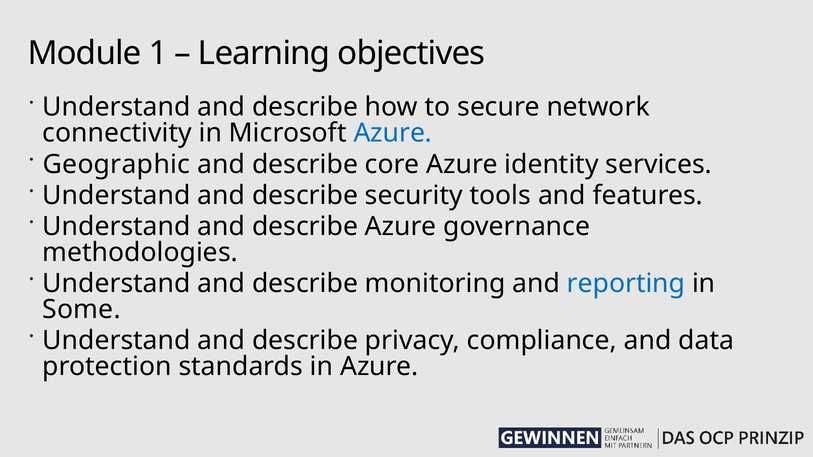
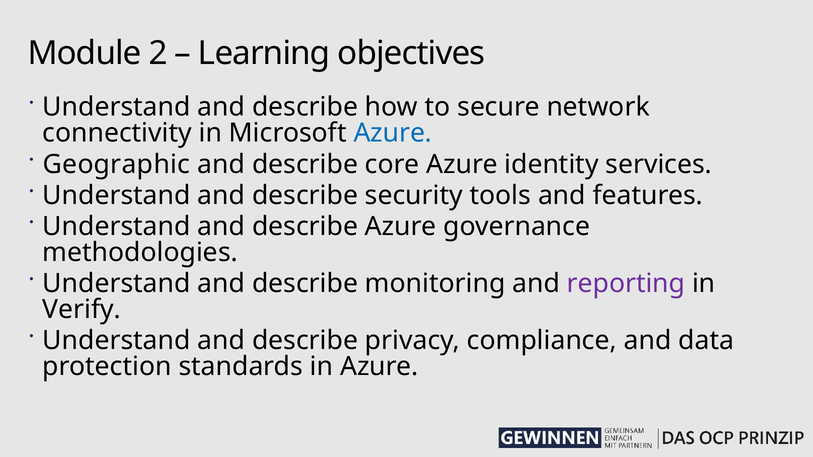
1: 1 -> 2 (158, 53)
reporting colour: blue -> purple (626, 284)
Some: Some -> Verify (82, 310)
